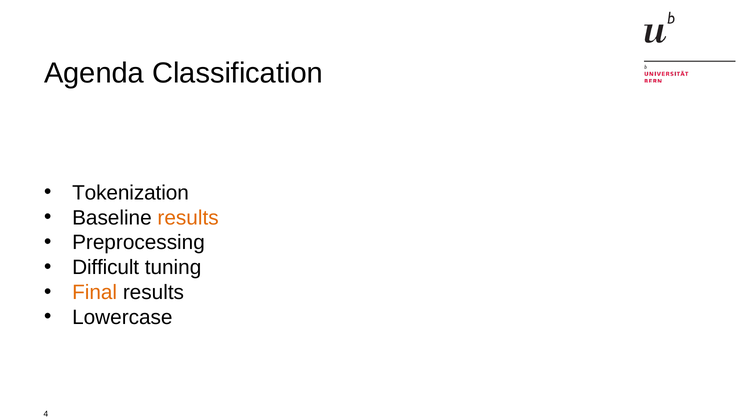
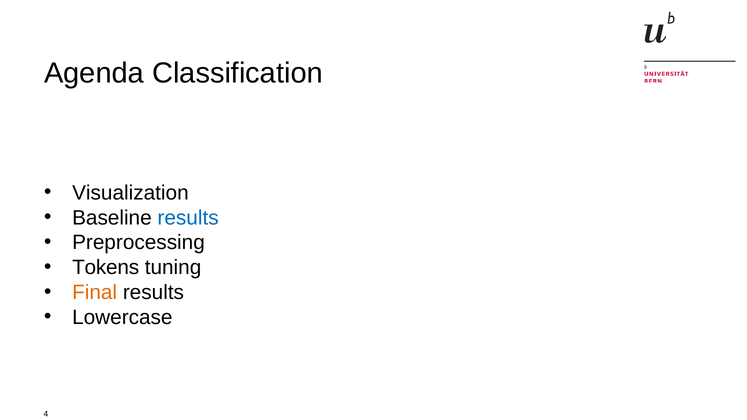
Tokenization: Tokenization -> Visualization (130, 193)
results colour: orange -> blue (188, 218)
Difficult: Difficult -> Tokens (106, 268)
